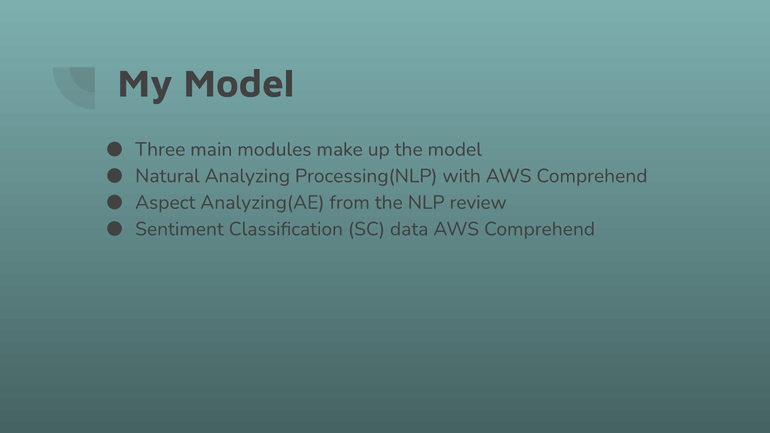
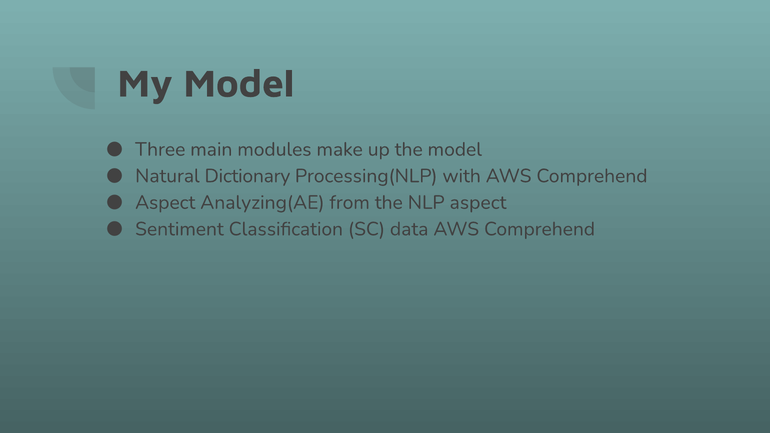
Analyzing: Analyzing -> Dictionary (247, 176)
NLP review: review -> aspect (478, 203)
